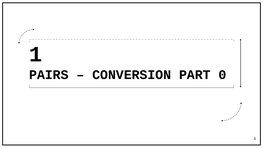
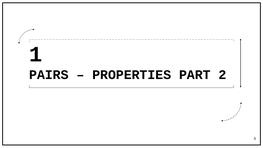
CONVERSION: CONVERSION -> PROPERTIES (132, 75)
0: 0 -> 2 (222, 75)
